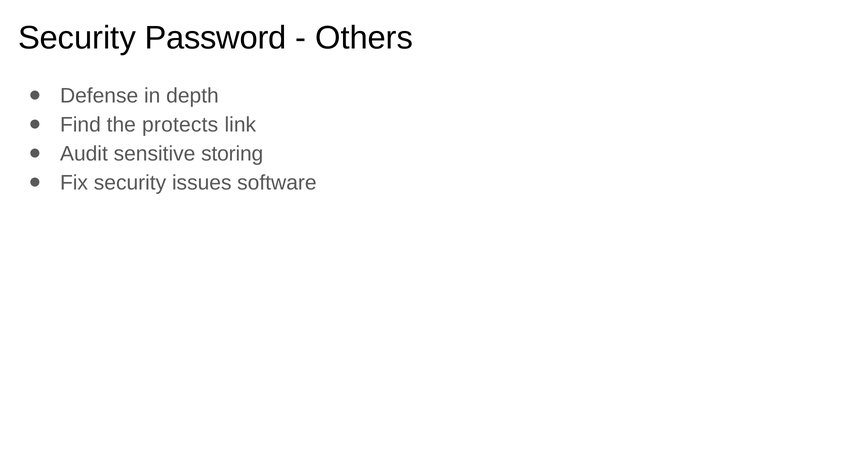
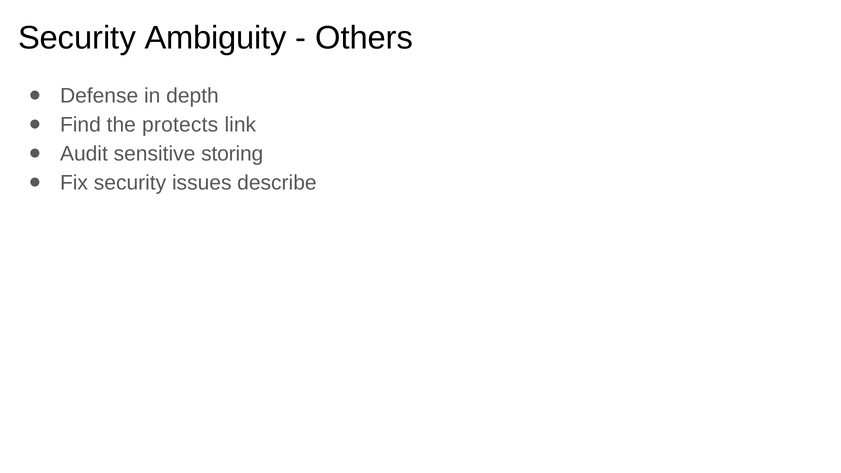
Password: Password -> Ambiguity (216, 38)
software: software -> describe (277, 183)
